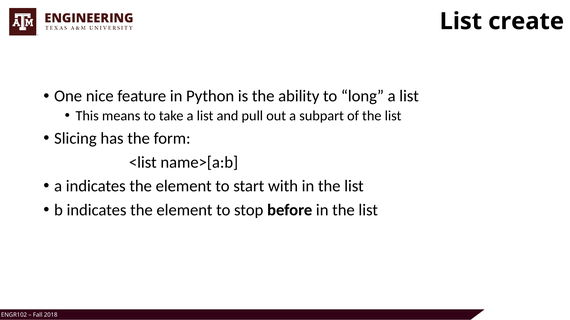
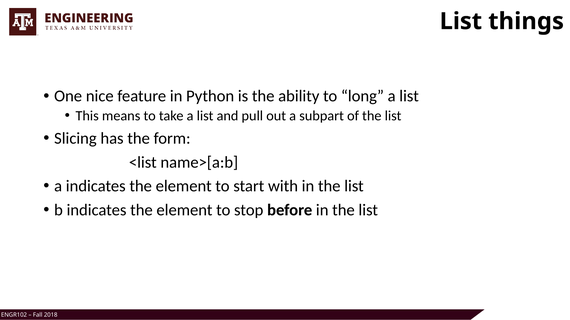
create: create -> things (526, 21)
